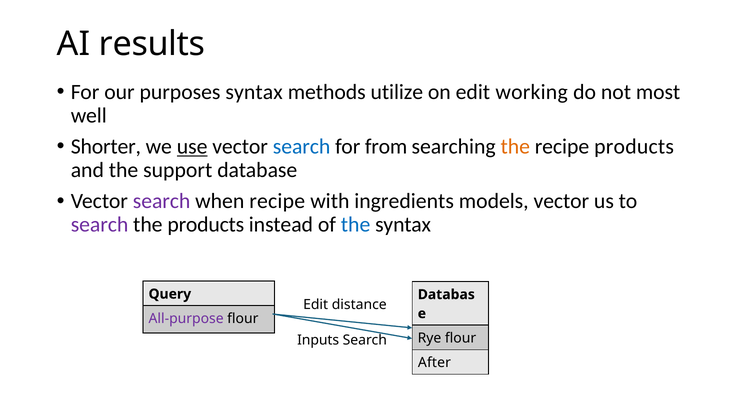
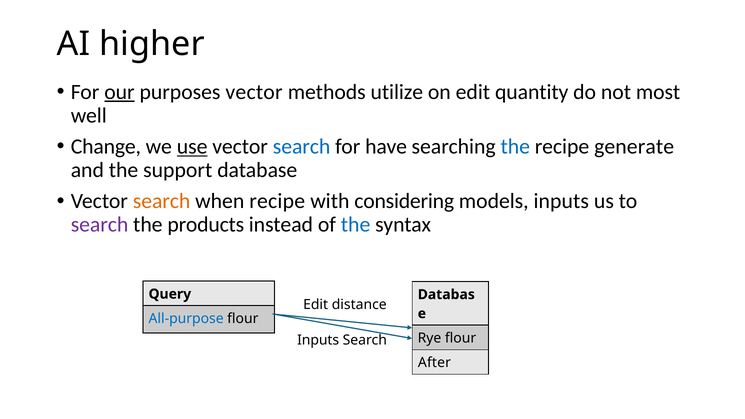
results: results -> higher (152, 44)
our underline: none -> present (119, 92)
purposes syntax: syntax -> vector (254, 92)
working: working -> quantity (532, 92)
Shorter: Shorter -> Change (106, 147)
from: from -> have (386, 147)
the colour: orange -> blue (515, 147)
recipe products: products -> generate (634, 147)
search colour: purple -> orange (162, 201)
ingredients: ingredients -> considering (404, 201)
models vector: vector -> inputs (561, 201)
All-purpose colour: purple -> blue (186, 319)
